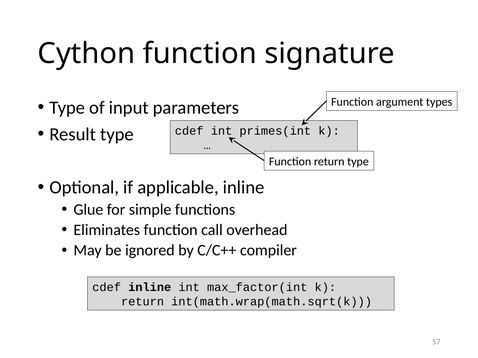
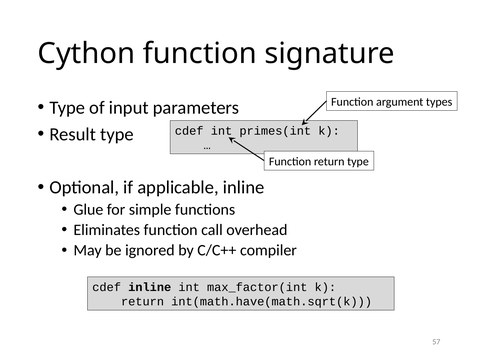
int(math.wrap(math.sqrt(k: int(math.wrap(math.sqrt(k -> int(math.have(math.sqrt(k (272, 302)
